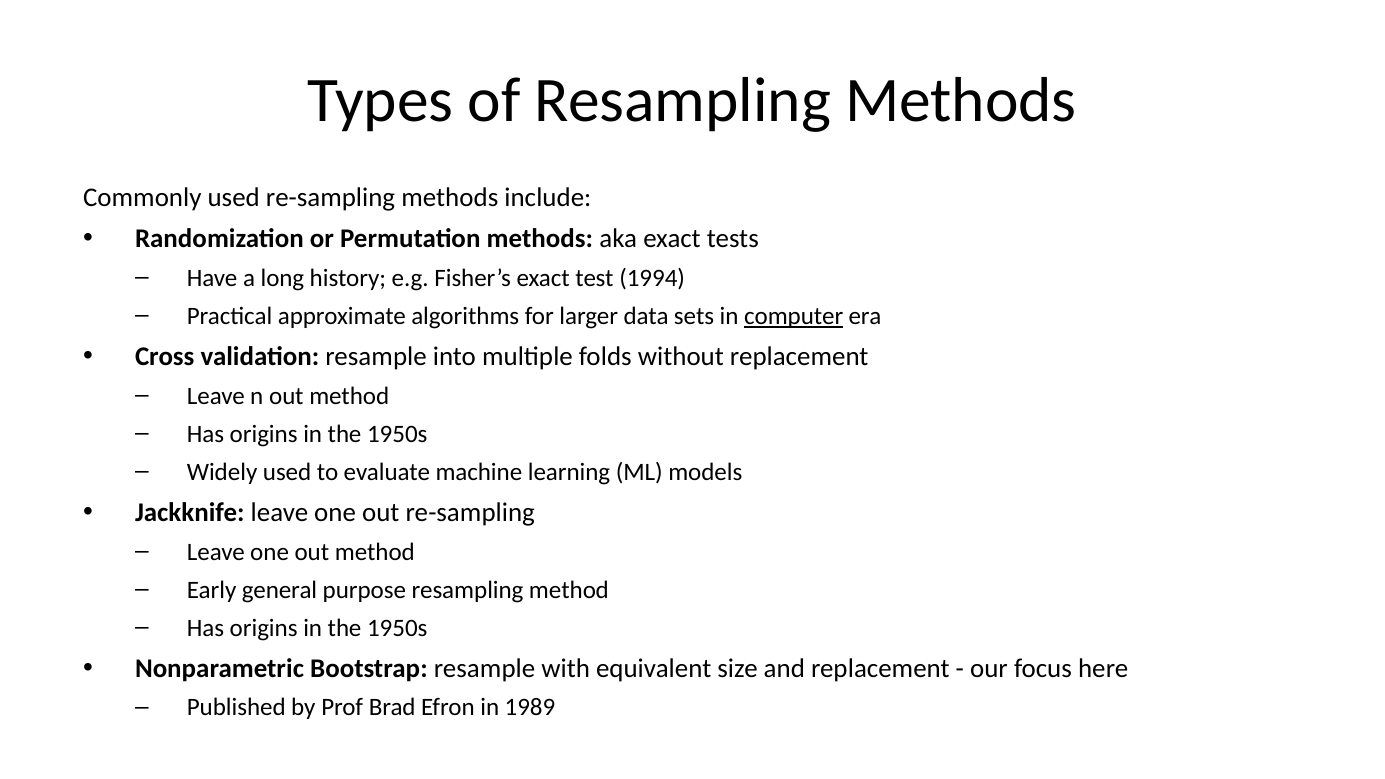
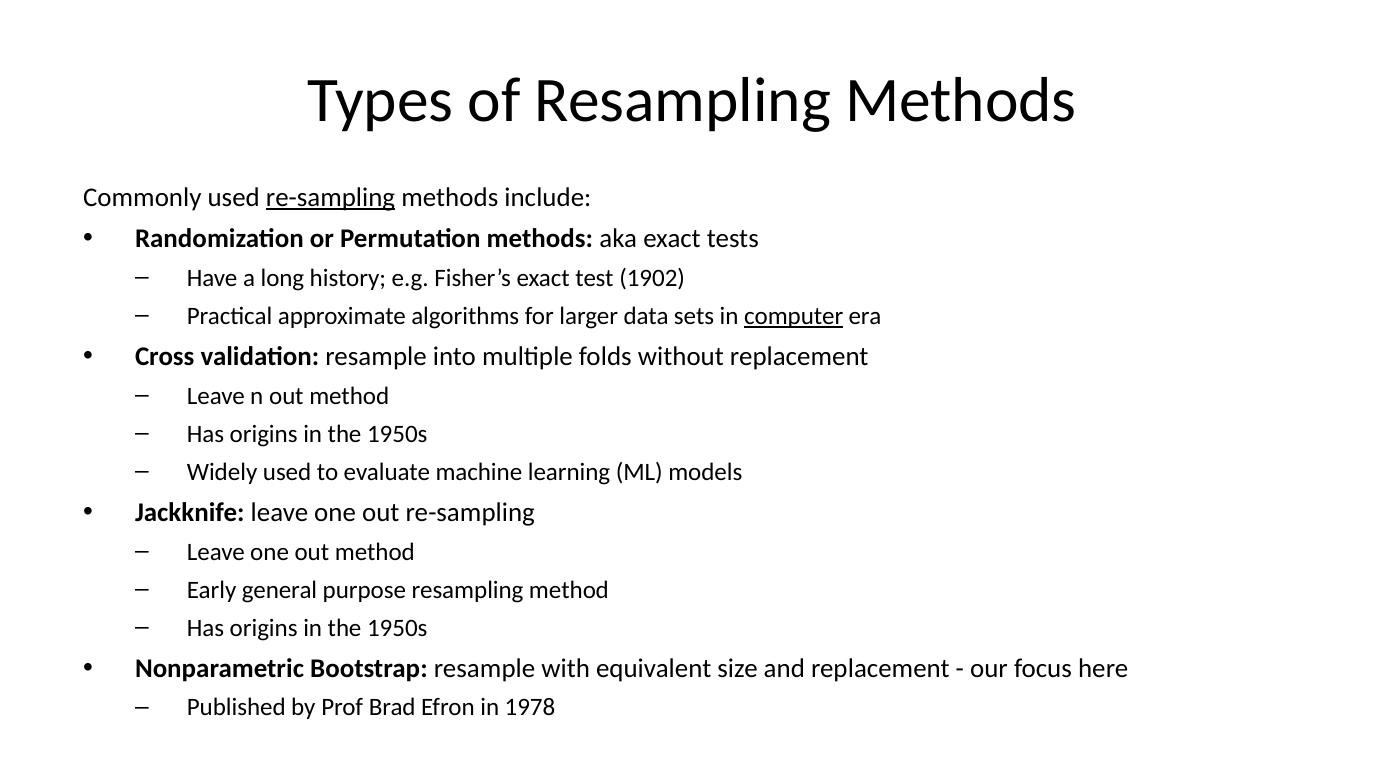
re-sampling underline: none -> present (331, 198)
1994: 1994 -> 1902 (652, 278)
1989: 1989 -> 1978 (530, 708)
